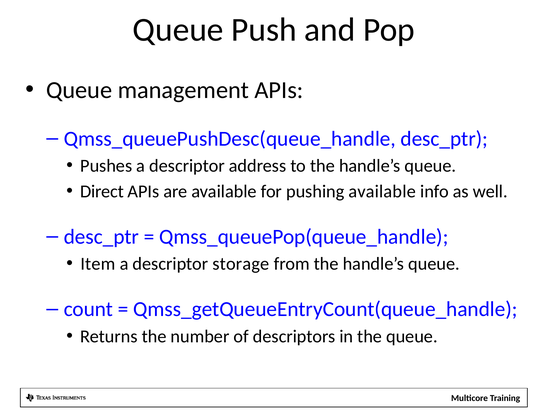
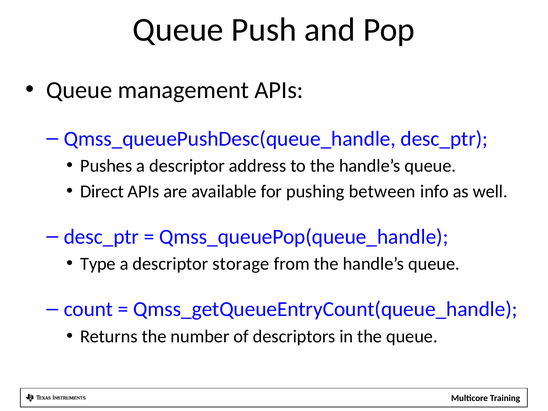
pushing available: available -> between (382, 191)
Item: Item -> Type (98, 264)
